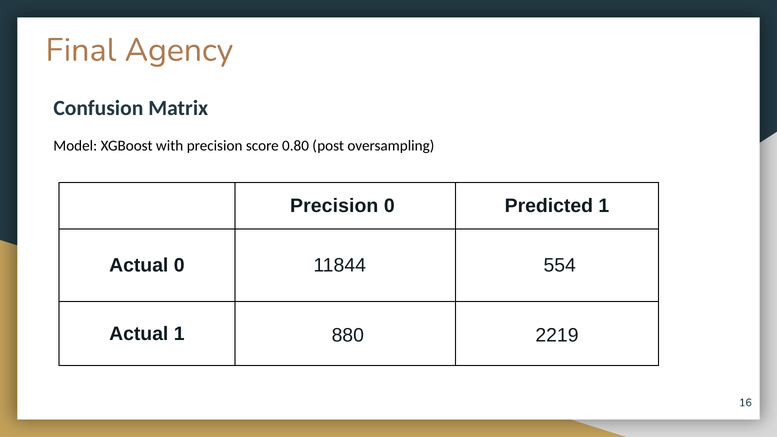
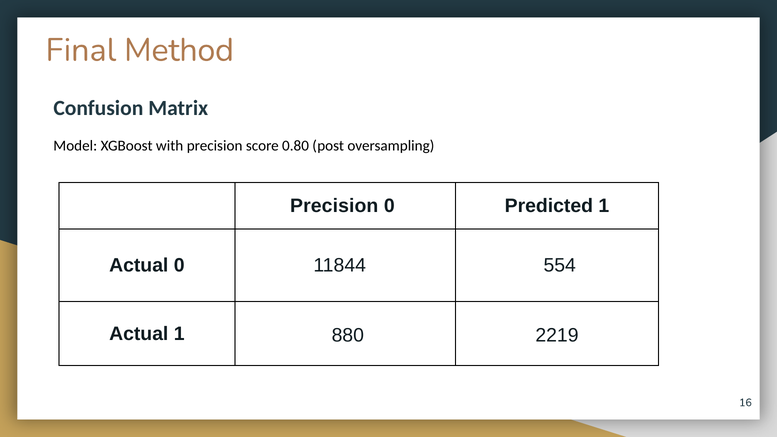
Agency: Agency -> Method (179, 50)
